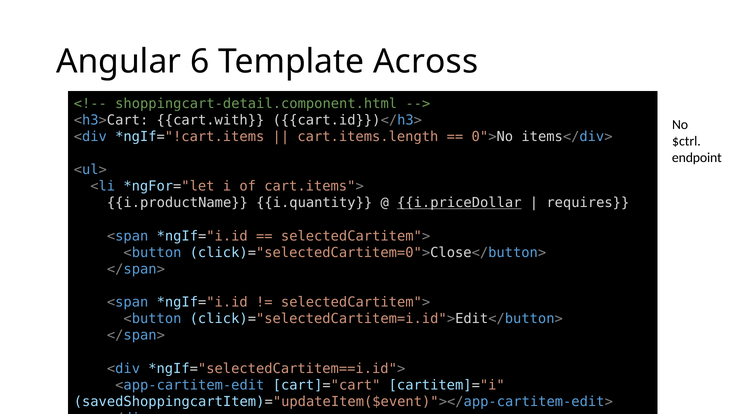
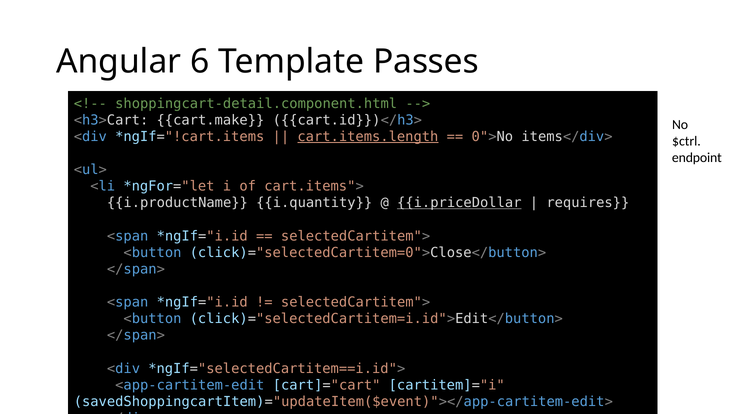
Across: Across -> Passes (426, 62)
cart.with: cart.with -> cart.make (210, 120)
cart.items.length underline: none -> present (368, 136)
